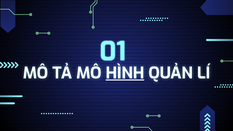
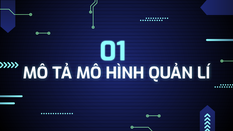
HÌNH underline: present -> none (125, 73)
